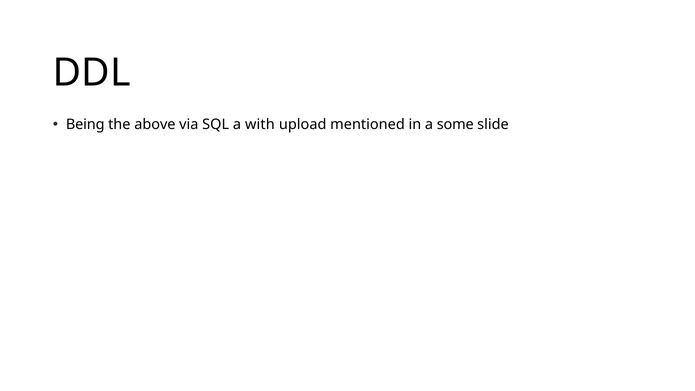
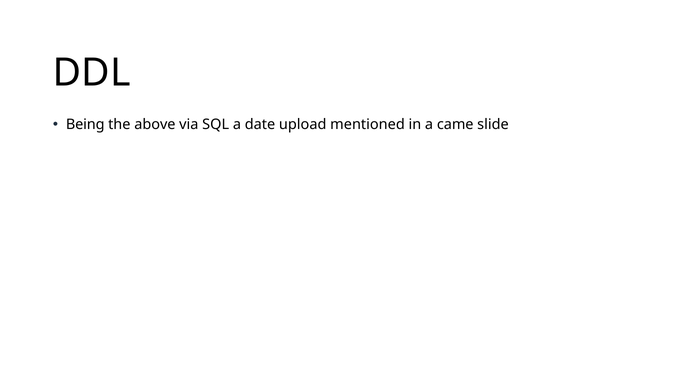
with: with -> date (260, 125)
some: some -> came (455, 125)
